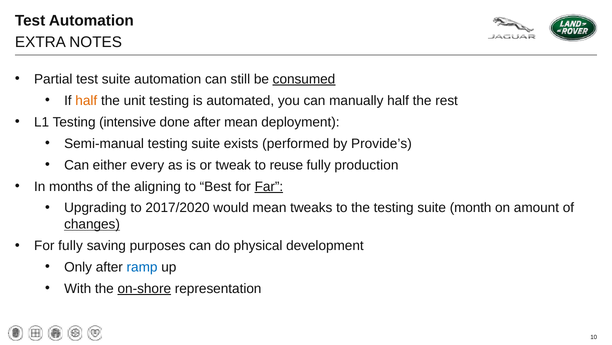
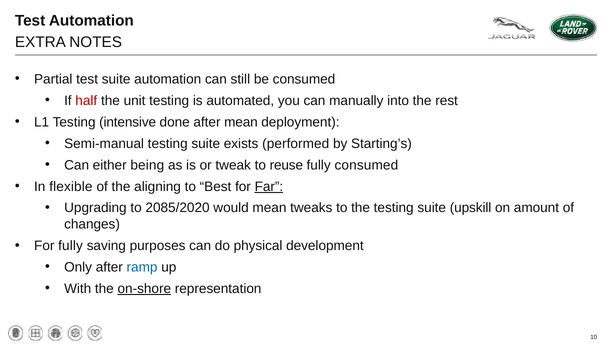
consumed underline: present -> none (304, 79)
half colour: orange -> red (86, 100)
manually half: half -> into (398, 100)
Provide’s: Provide’s -> Starting’s (381, 143)
every: every -> being (147, 165)
fully production: production -> consumed (366, 165)
months: months -> flexible (71, 186)
2017/2020: 2017/2020 -> 2085/2020 (178, 208)
month: month -> upskill (471, 208)
changes underline: present -> none (92, 224)
